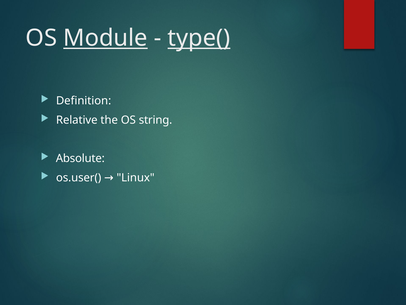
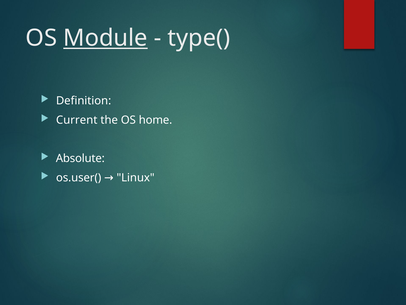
type( underline: present -> none (199, 38)
Relative: Relative -> Current (77, 120)
string: string -> home (155, 120)
